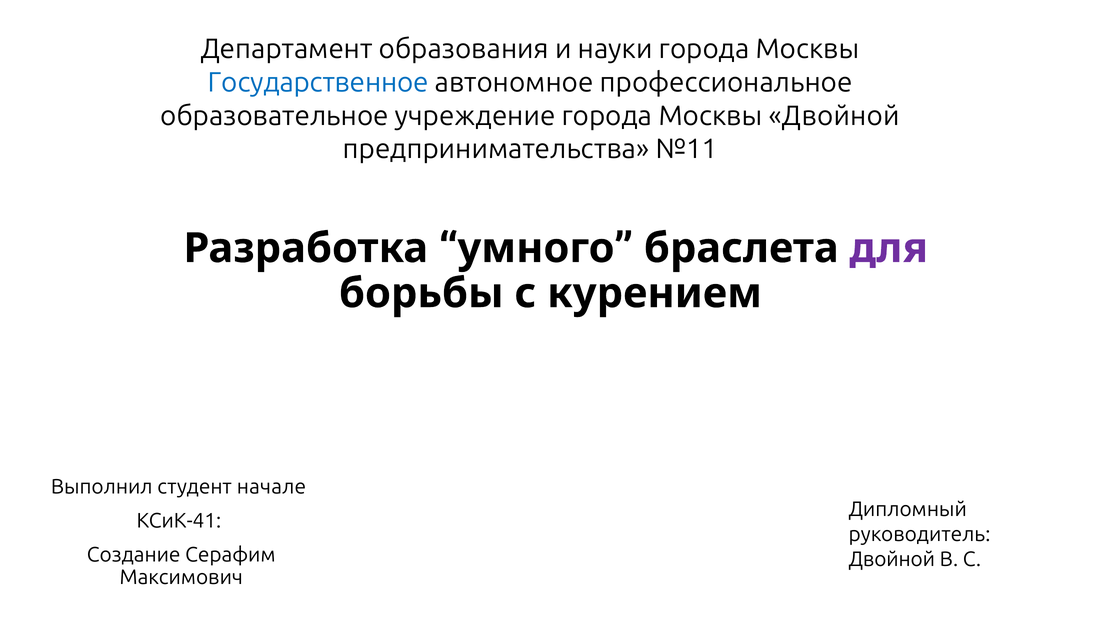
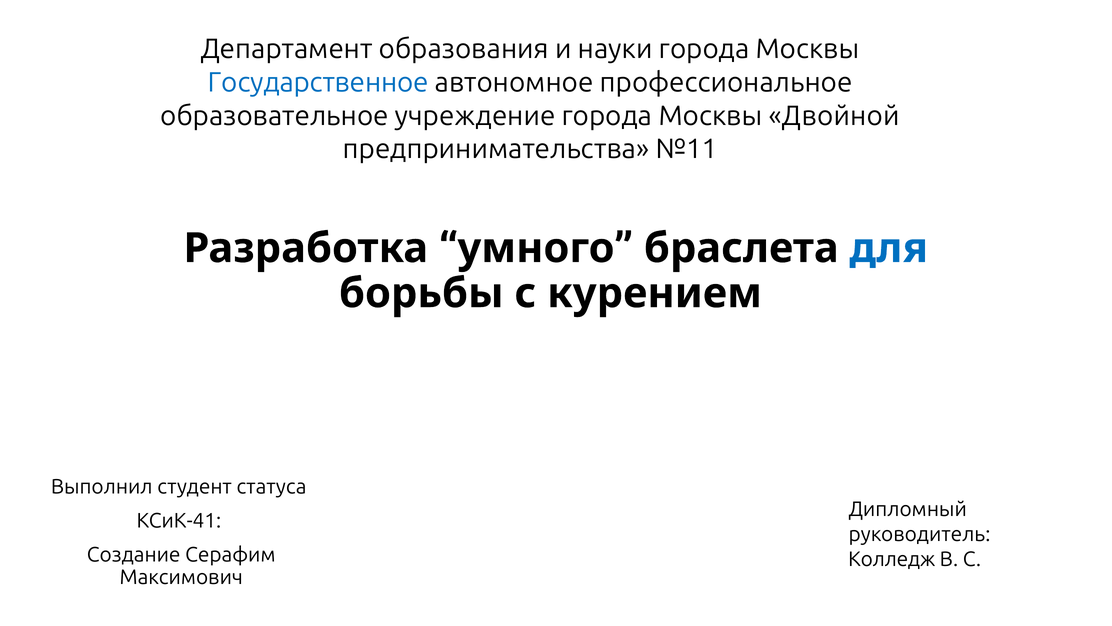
для colour: purple -> blue (889, 248)
начале: начале -> статуса (272, 486)
Двойной: Двойной -> Колледж (892, 559)
